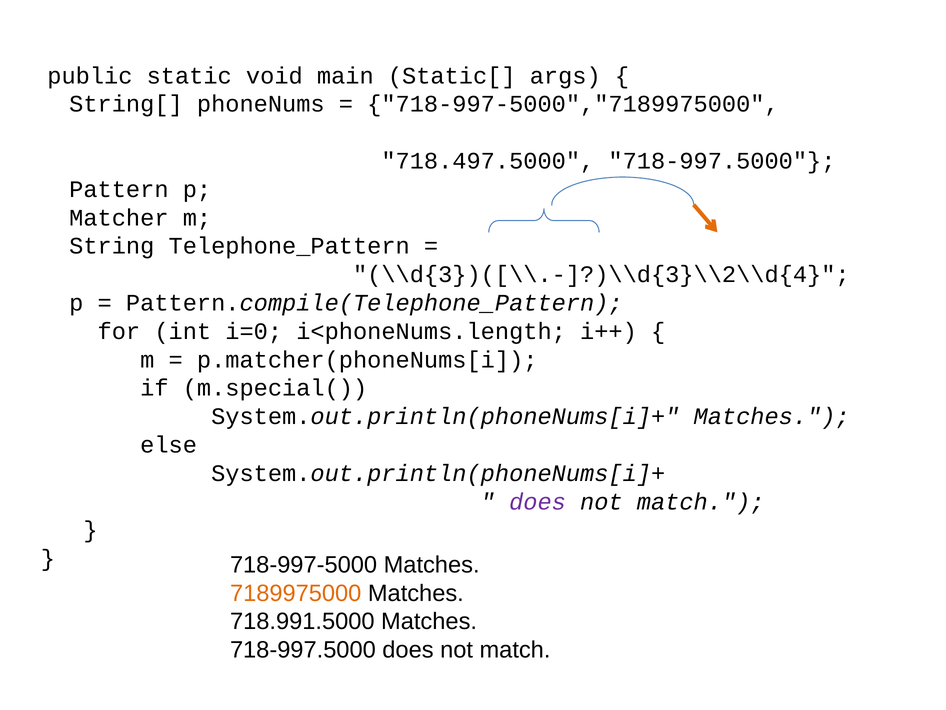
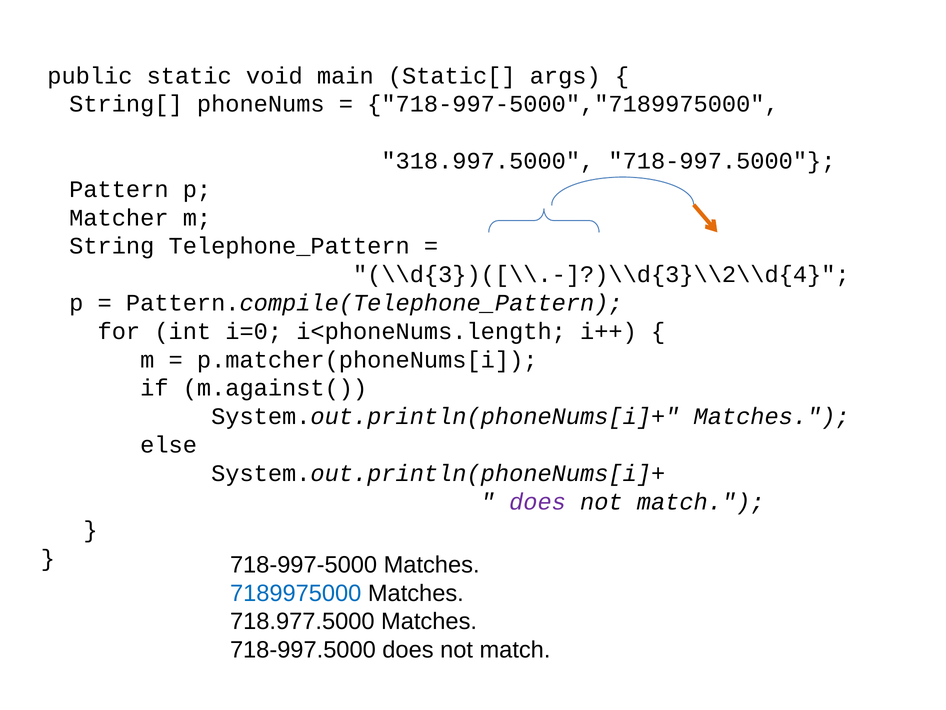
718.497.5000: 718.497.5000 -> 318.997.5000 (488, 161)
m.special(: m.special( -> m.against( (275, 388)
7189975000 colour: orange -> blue (296, 593)
718.991.5000: 718.991.5000 -> 718.977.5000 (302, 621)
